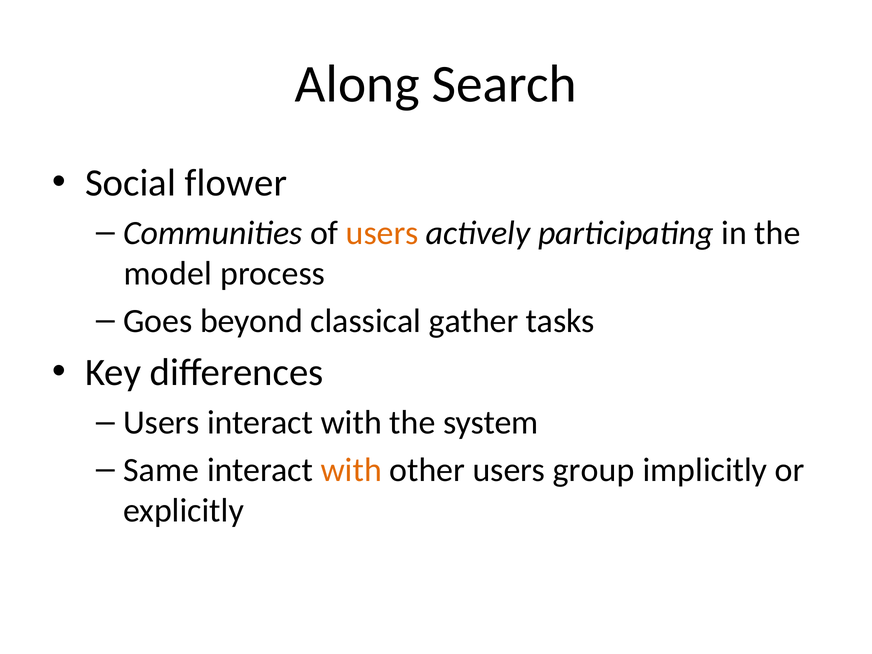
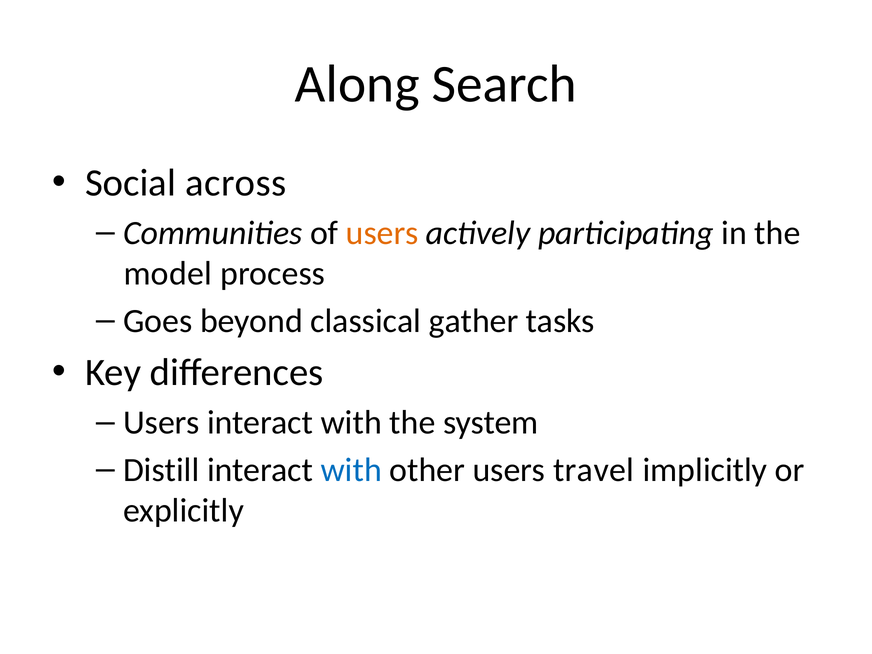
flower: flower -> across (236, 183)
Same: Same -> Distill (161, 470)
with colour: orange -> blue (351, 470)
group: group -> travel (594, 470)
